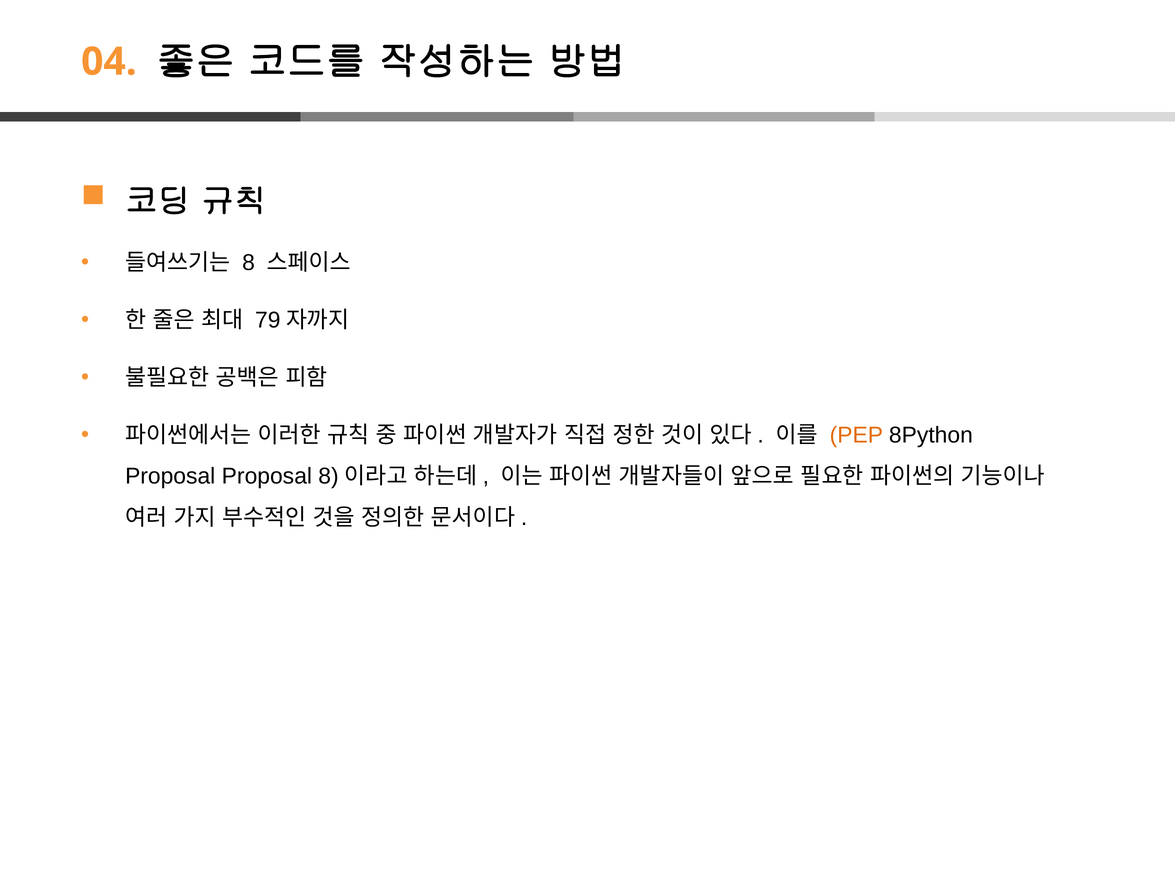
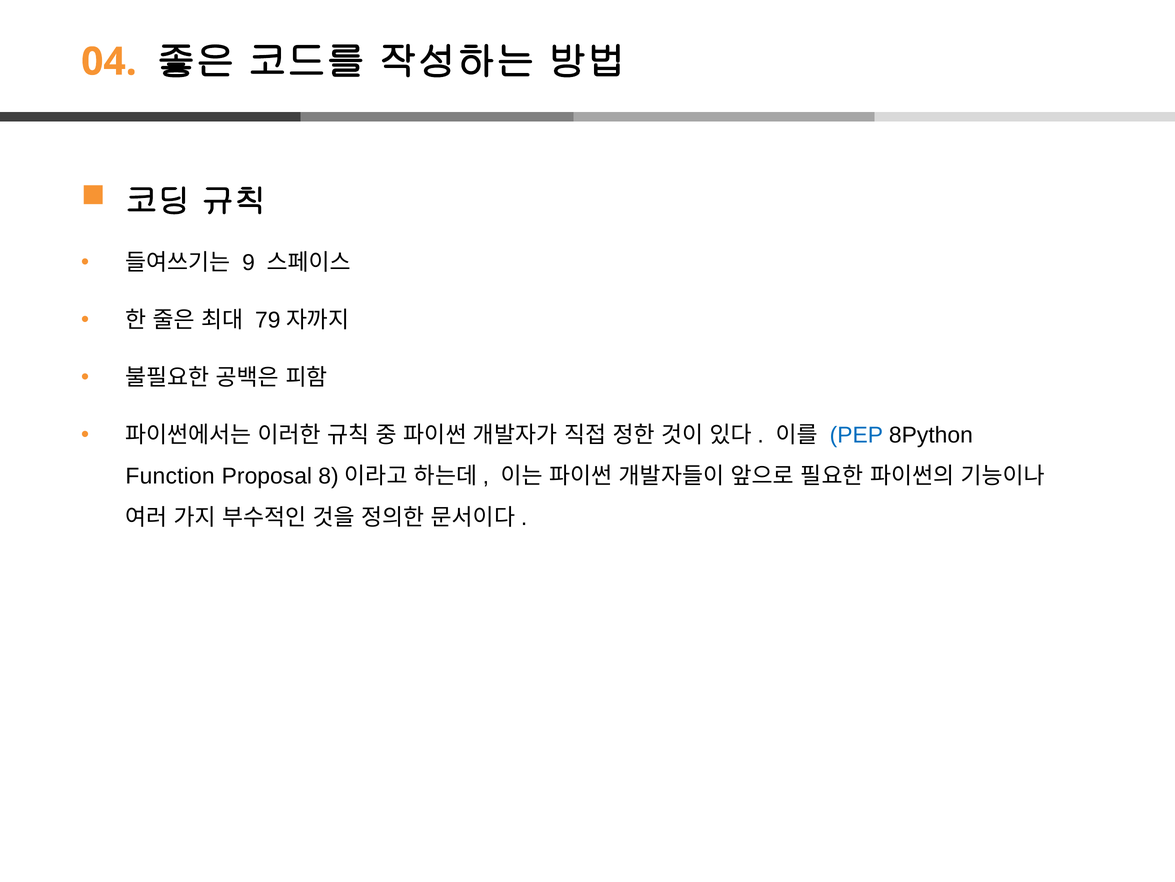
8: 8 -> 9 (249, 263)
PEP colour: orange -> blue (856, 435)
Proposal: Proposal -> Function (170, 476)
